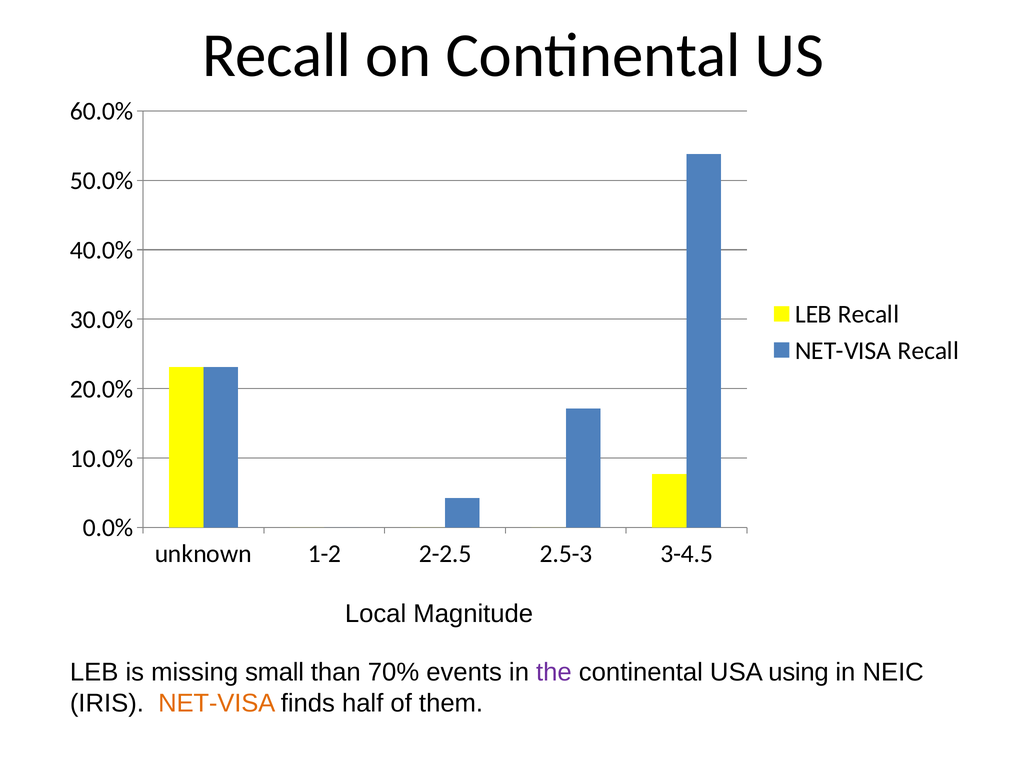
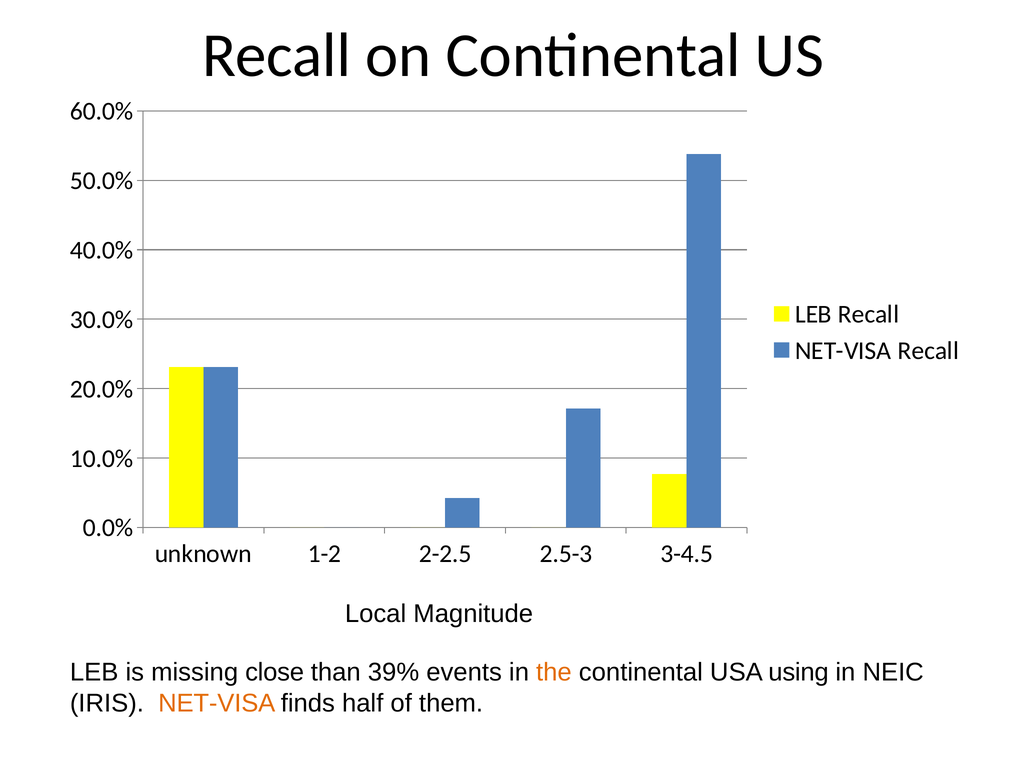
small: small -> close (275, 673)
70%: 70% -> 39% (394, 673)
the colour: purple -> orange (554, 673)
